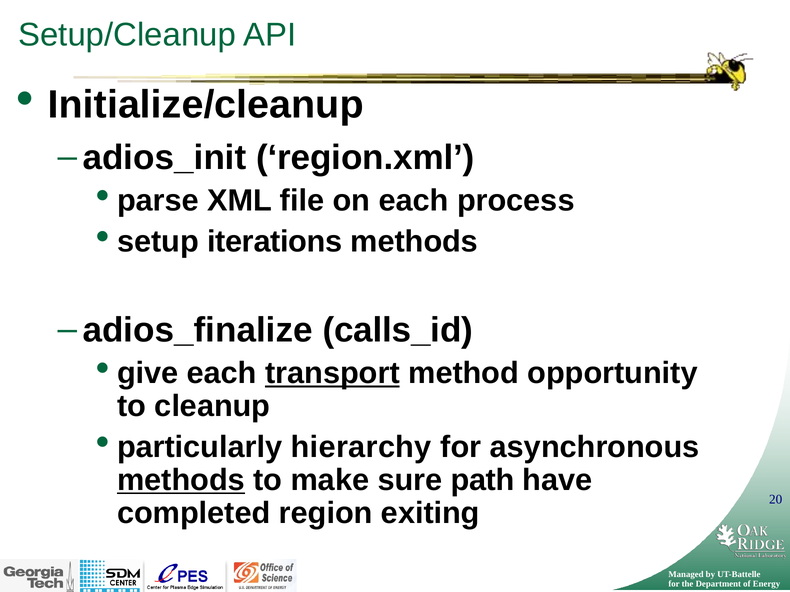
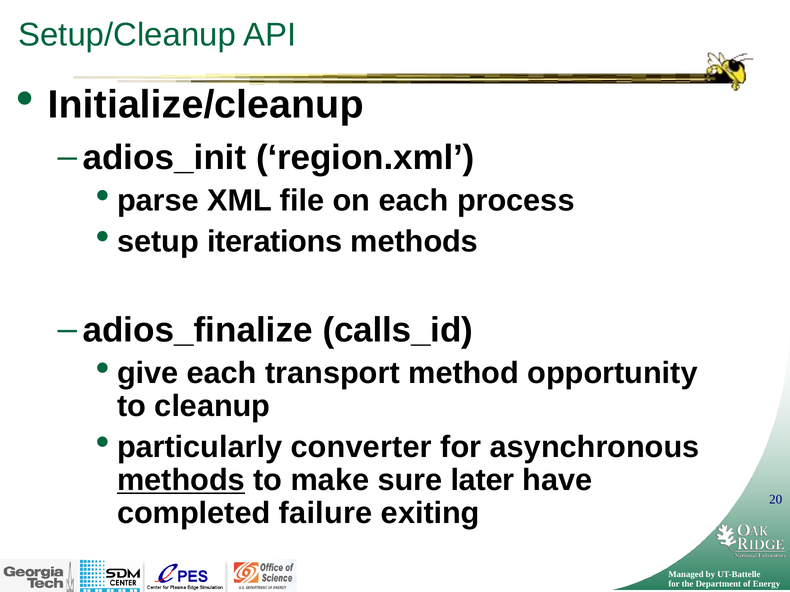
transport underline: present -> none (332, 373)
hierarchy: hierarchy -> converter (361, 447)
path: path -> later (483, 481)
region: region -> failure (326, 514)
